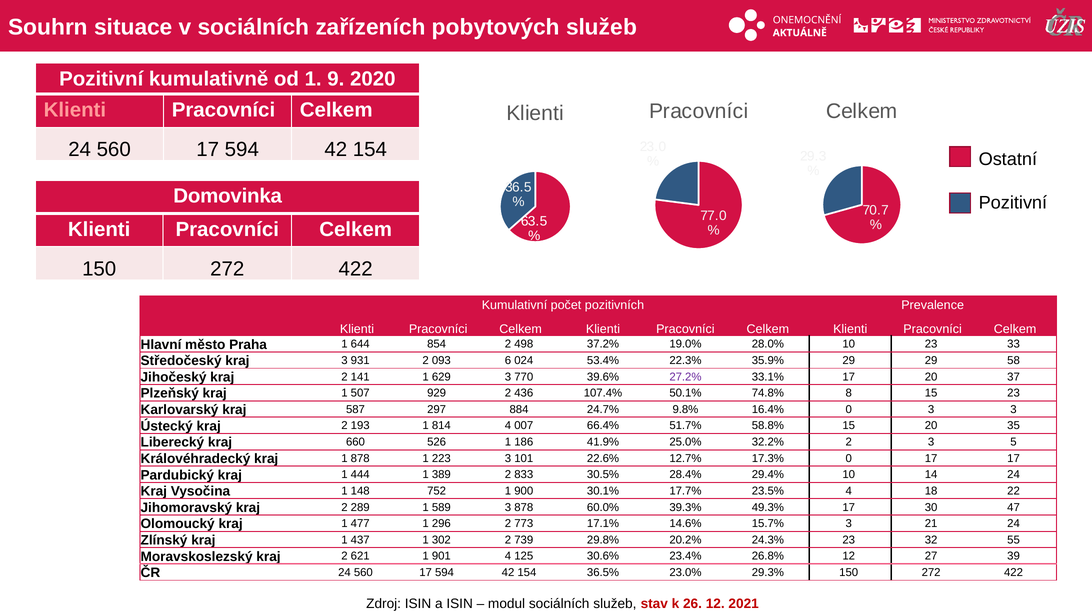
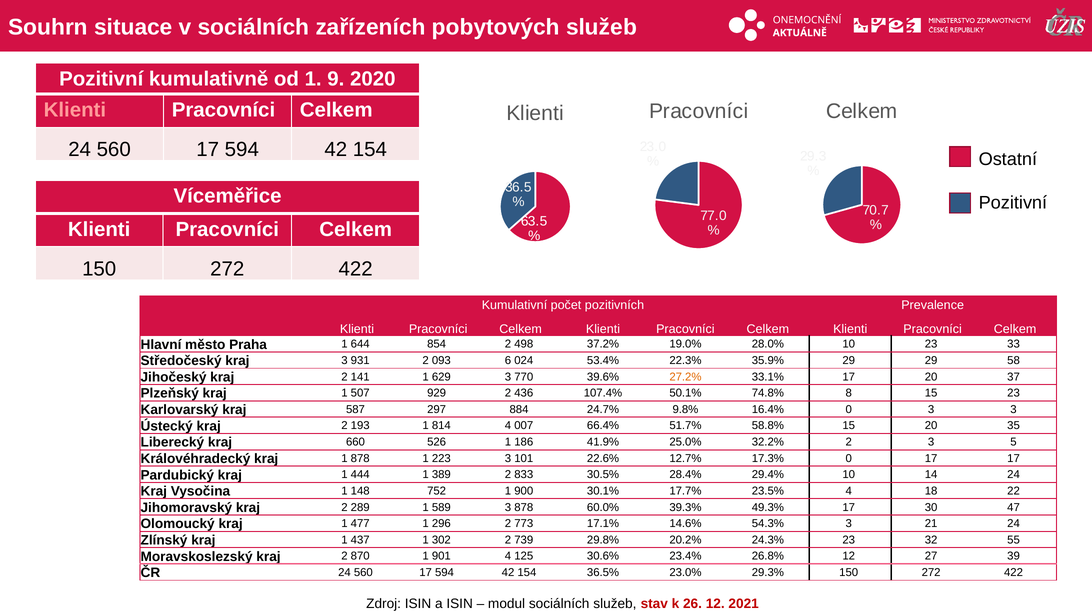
Domovinka: Domovinka -> Víceměřice (228, 196)
27.2% colour: purple -> orange (685, 377)
15.7%: 15.7% -> 54.3% (768, 524)
621: 621 -> 870 (360, 556)
